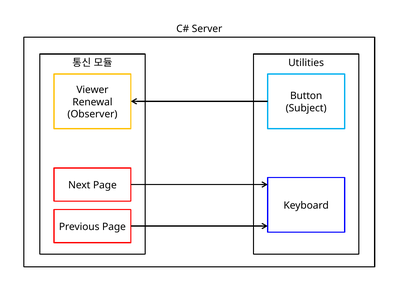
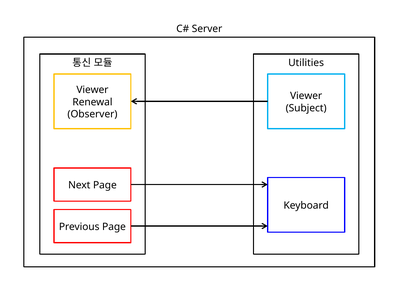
Button: Button -> Viewer (306, 96)
